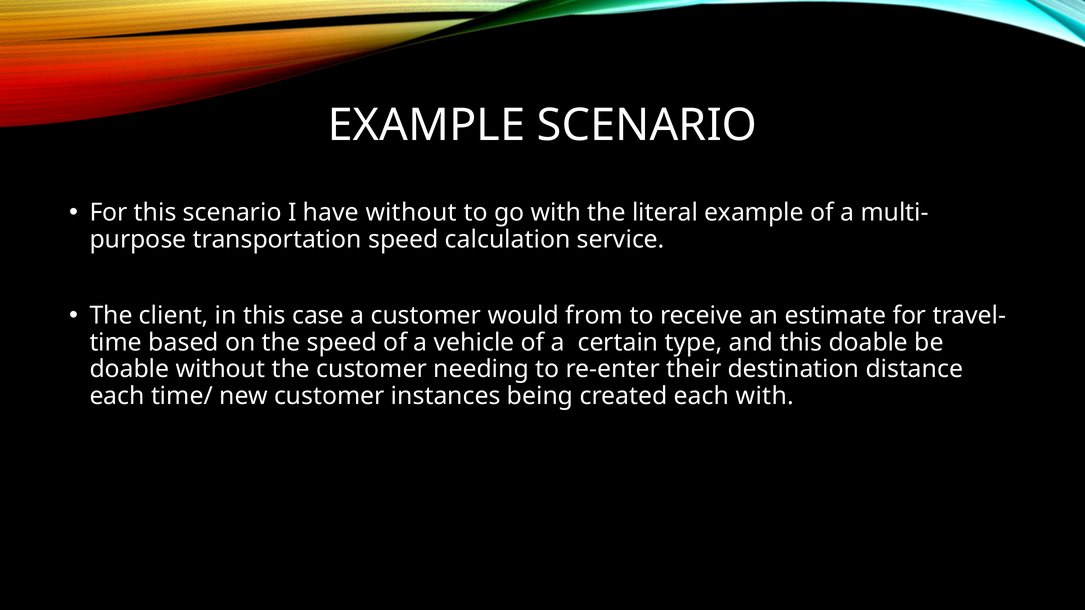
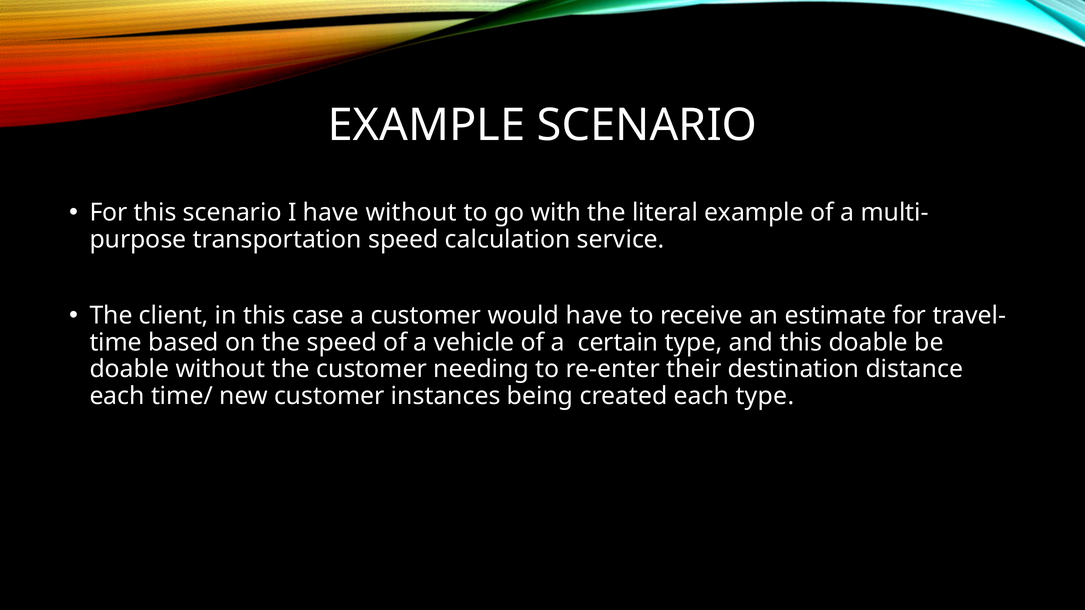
would from: from -> have (594, 316)
each with: with -> type (765, 396)
